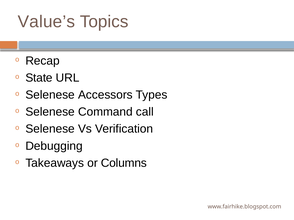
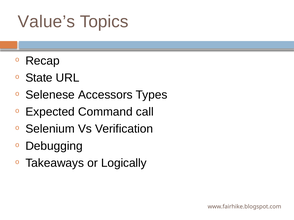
Selenese: Selenese -> Expected (50, 112)
Selenese: Selenese -> Selenium (50, 129)
Columns: Columns -> Logically (124, 163)
